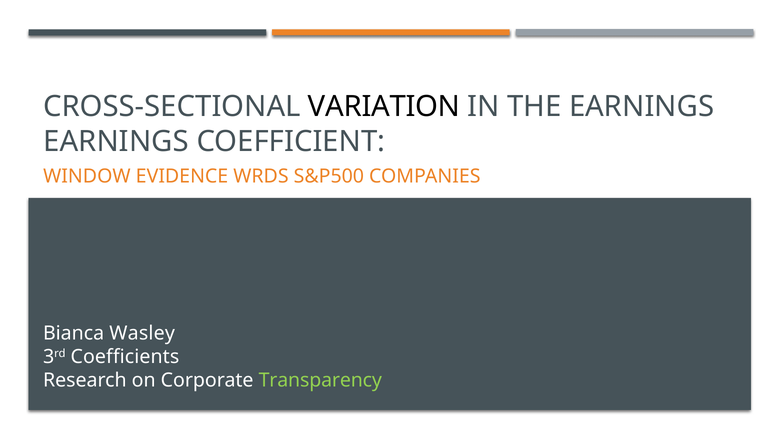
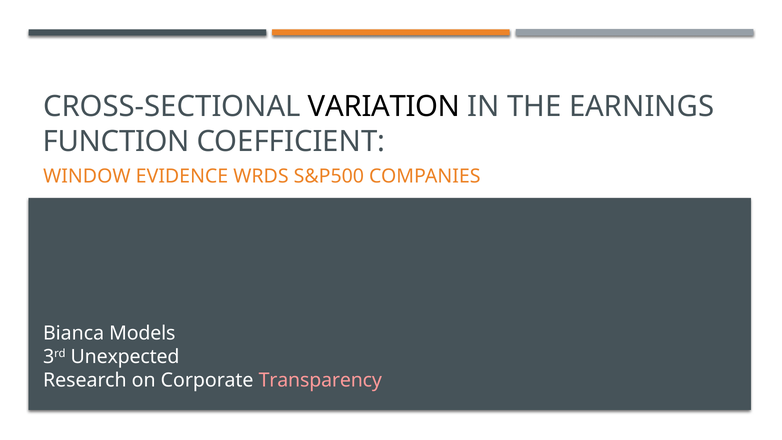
EARNINGS: EARNINGS -> FUNCTION (116, 142)
Wasley: Wasley -> Models (142, 333)
Coefficients: Coefficients -> Unexpected (125, 357)
Transparency colour: light green -> pink (320, 380)
